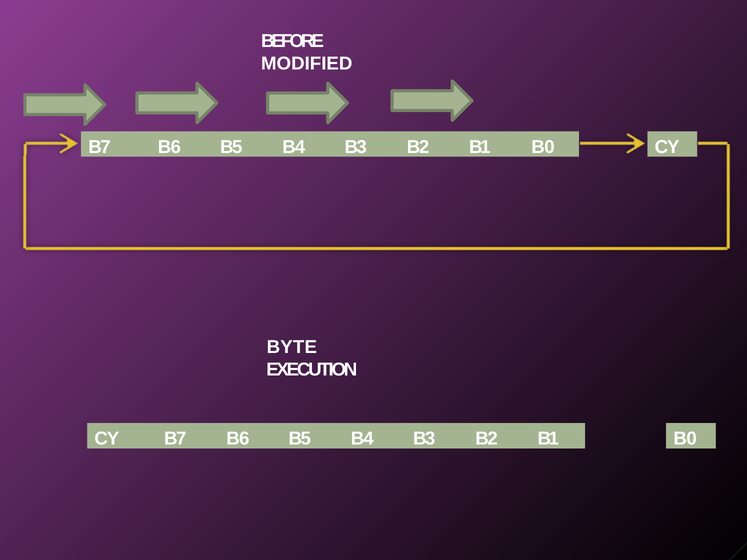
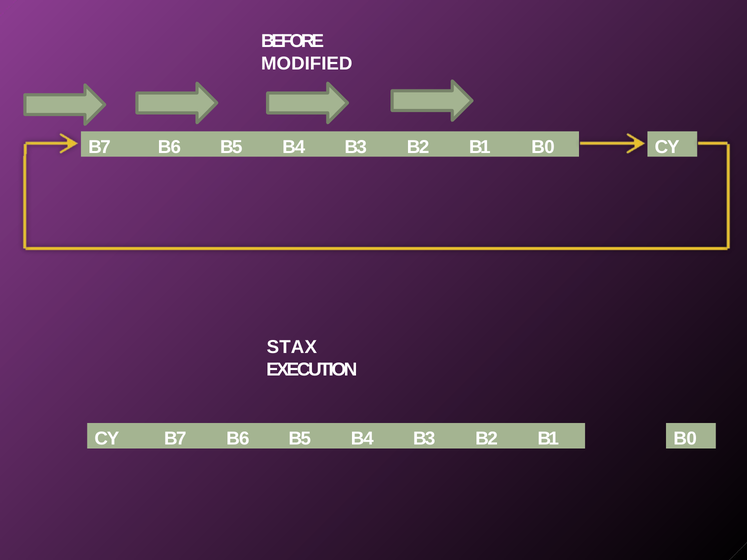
BYTE: BYTE -> STAX (292, 347)
